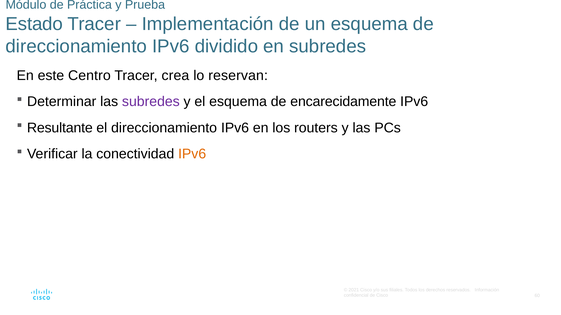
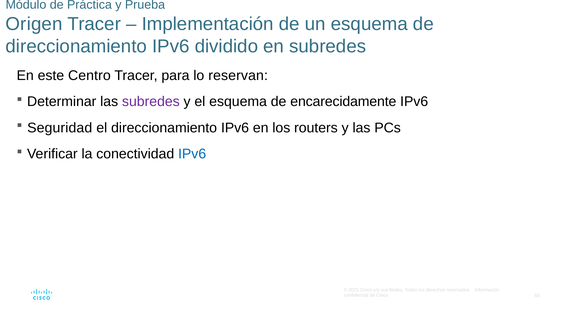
Estado: Estado -> Origen (34, 24)
crea: crea -> para (175, 76)
Resultante: Resultante -> Seguridad (60, 128)
IPv6 colour: orange -> blue (192, 154)
